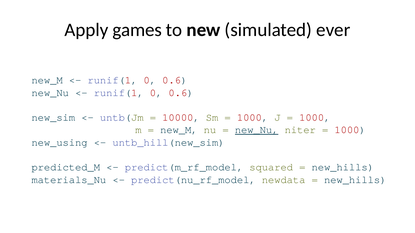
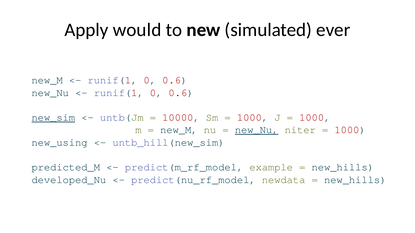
games: games -> would (137, 30)
new_sim underline: none -> present (53, 118)
squared: squared -> example (271, 167)
materials_Nu: materials_Nu -> developed_Nu (69, 180)
